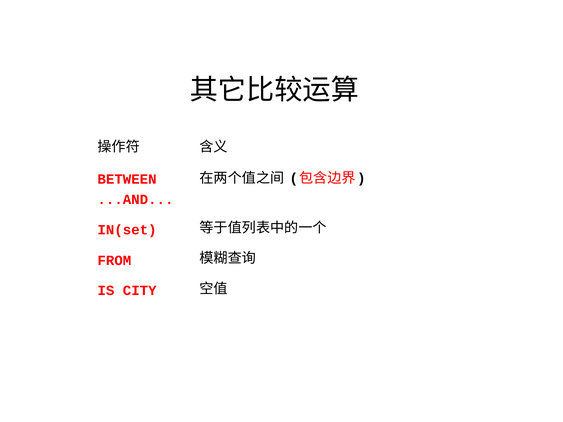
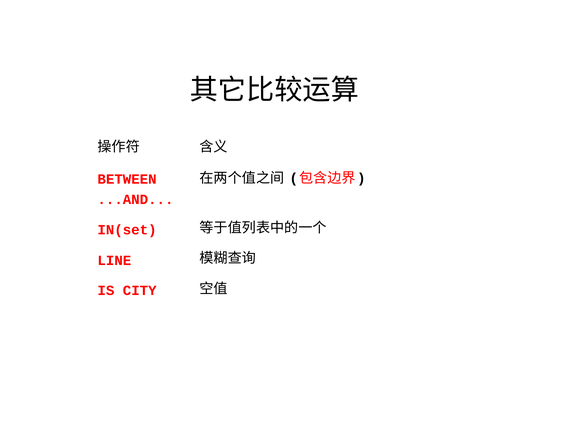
FROM: FROM -> LINE (114, 261)
